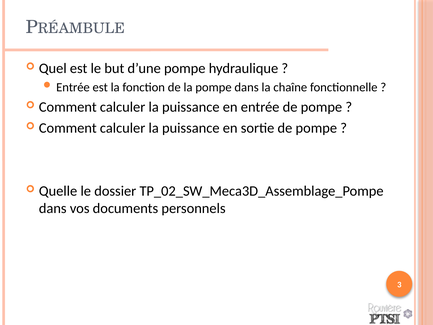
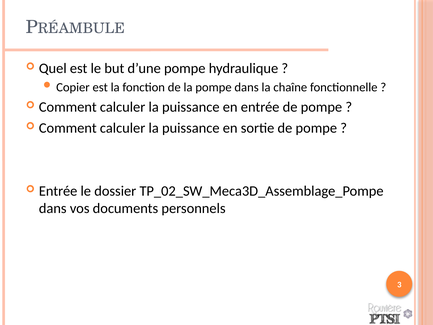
Entrée: Entrée -> Copier (73, 87)
Quelle: Quelle -> Entrée (58, 191)
